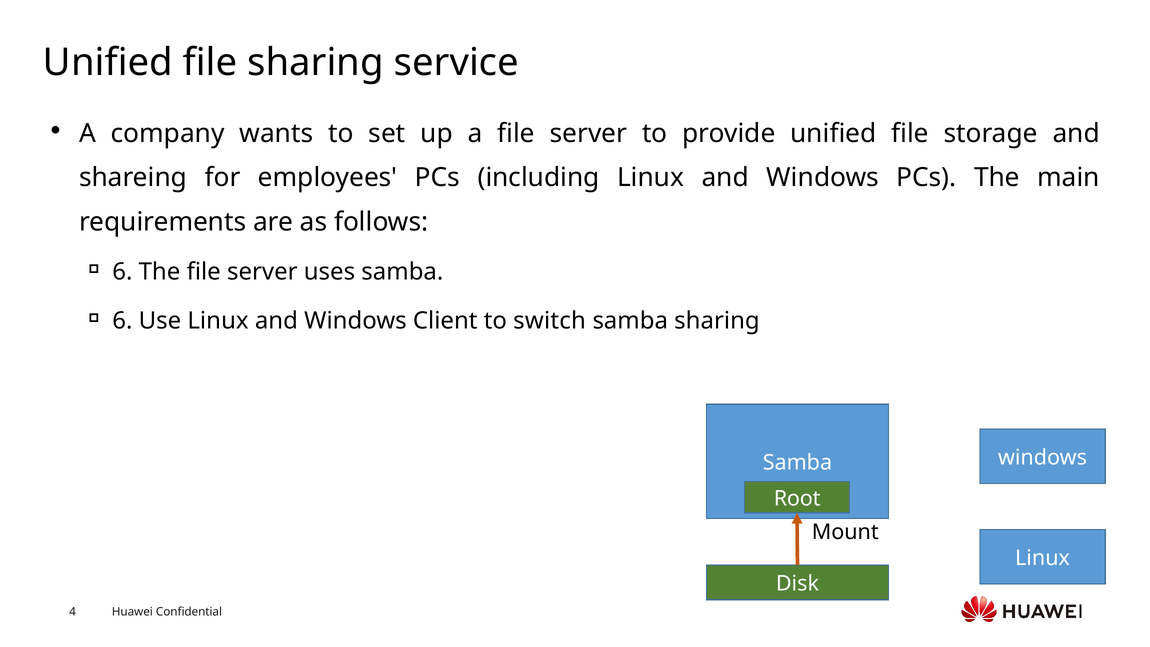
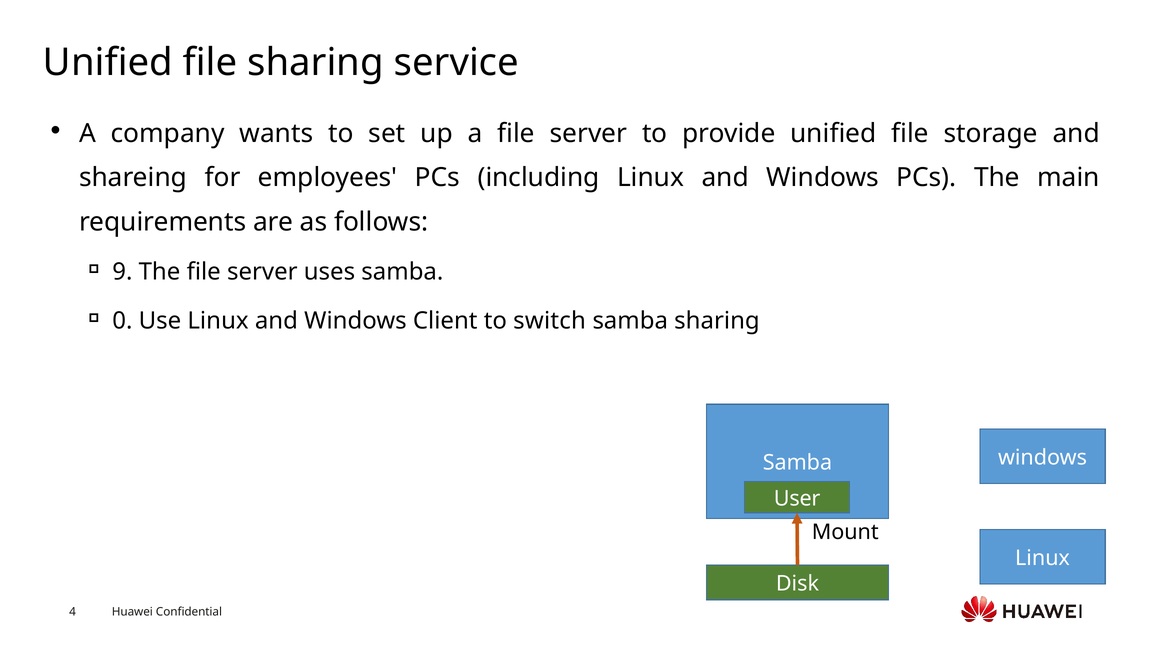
6: 6 -> 9 (122, 272)
6: 6 -> 0 (122, 321)
Root: Root -> User (797, 499)
